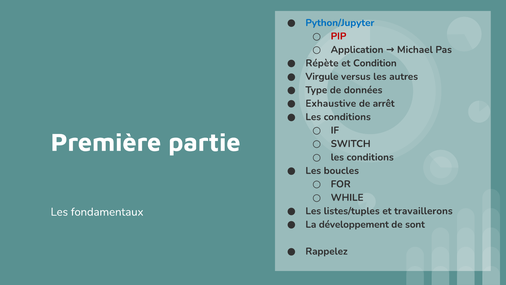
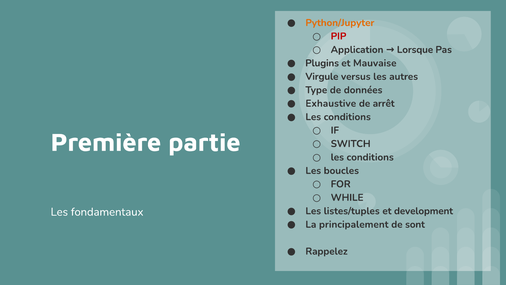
Python/Jupyter colour: blue -> orange (340, 23)
Michael: Michael -> Lorsque (415, 50)
Répète: Répète -> Plugins (322, 63)
Condition: Condition -> Mauvaise (375, 63)
travaillerons: travaillerons -> development (424, 211)
développement: développement -> principalement (354, 224)
